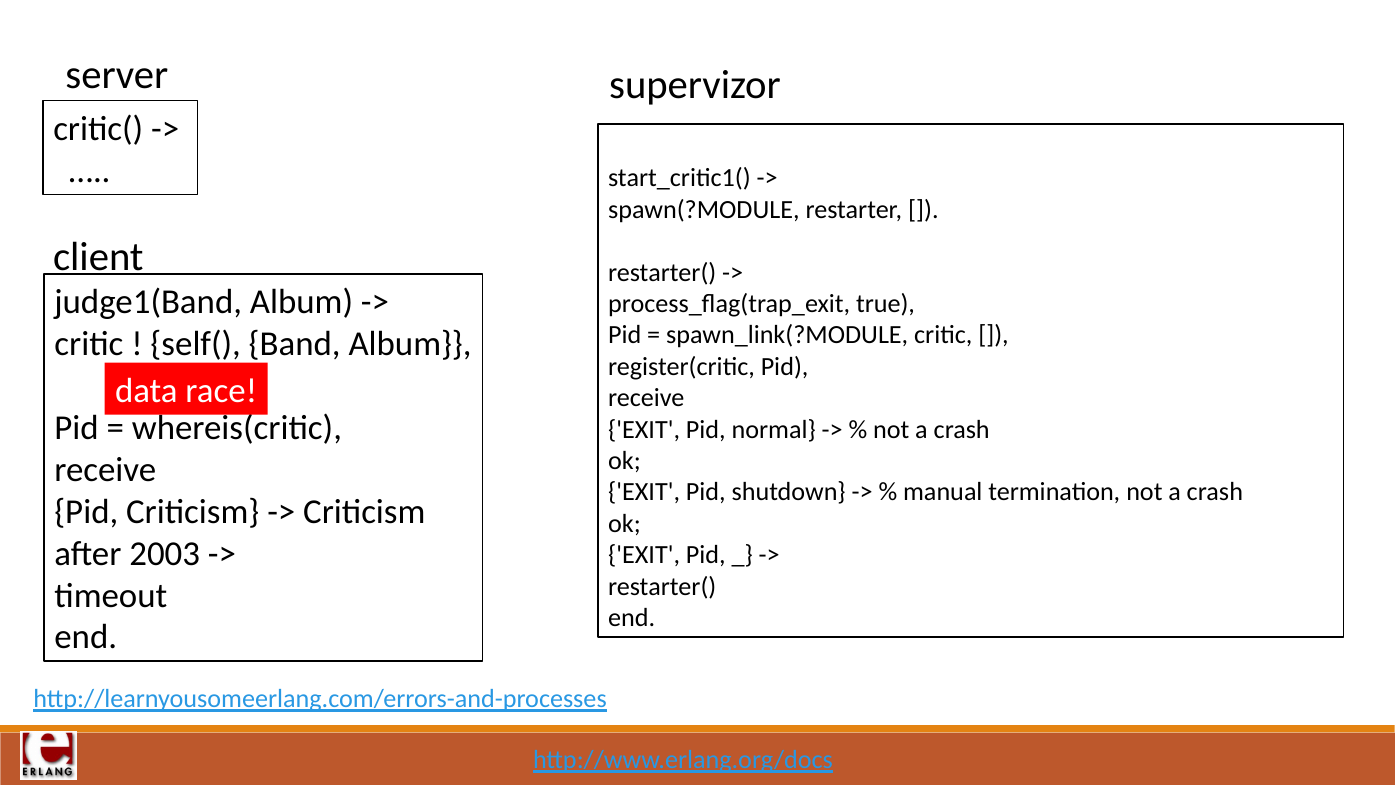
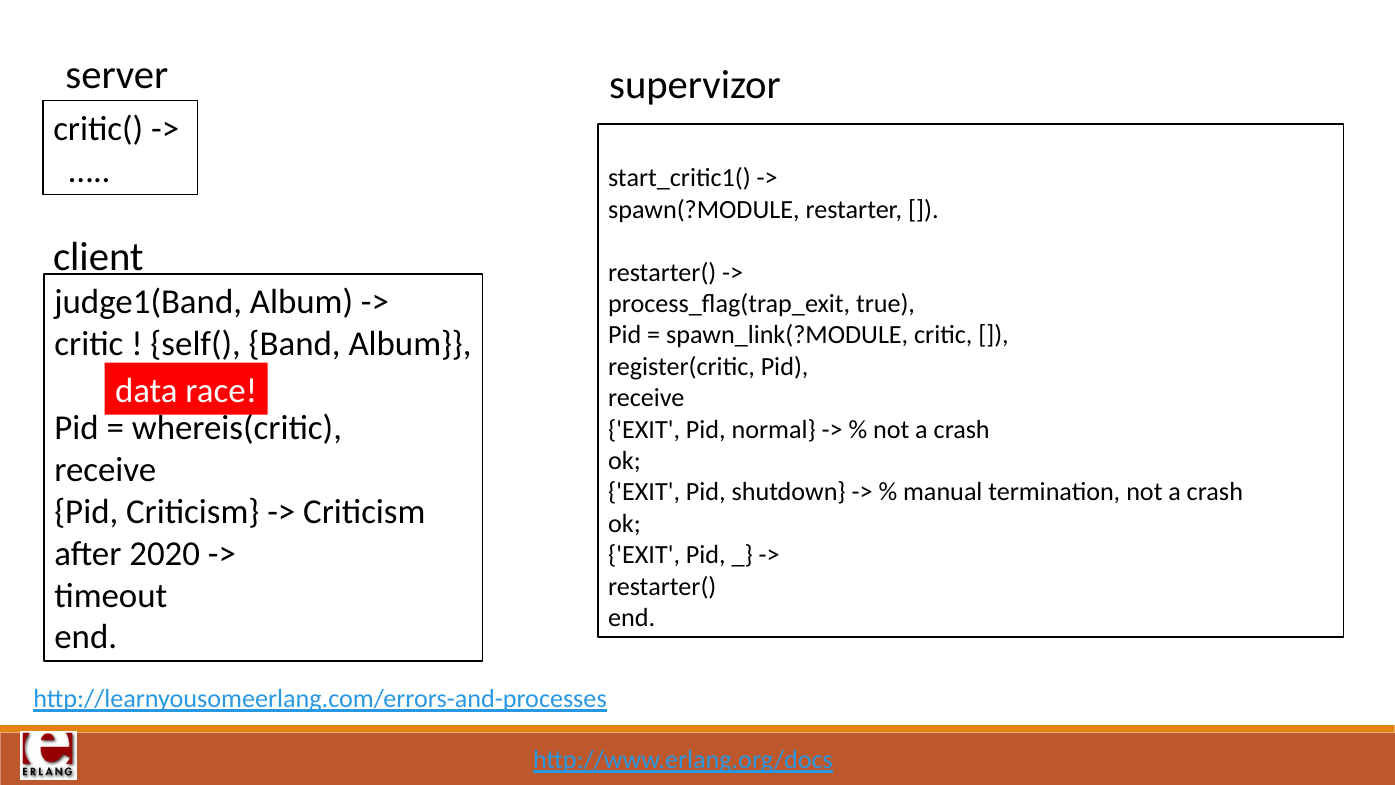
2003: 2003 -> 2020 (165, 553)
